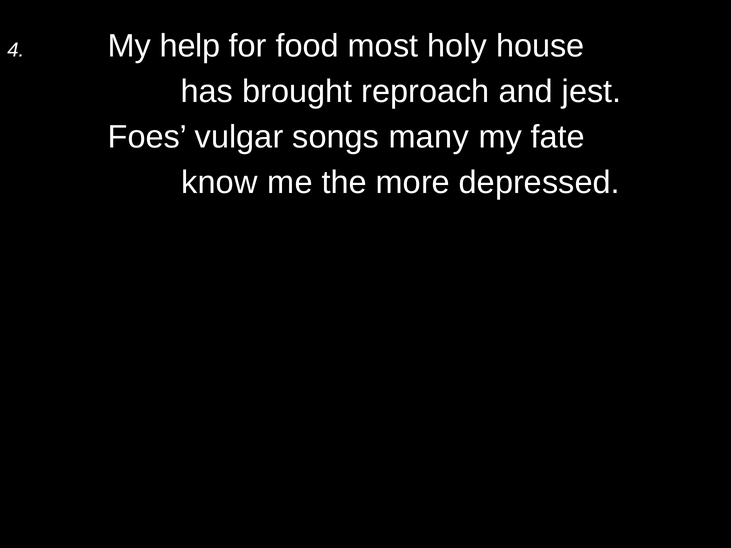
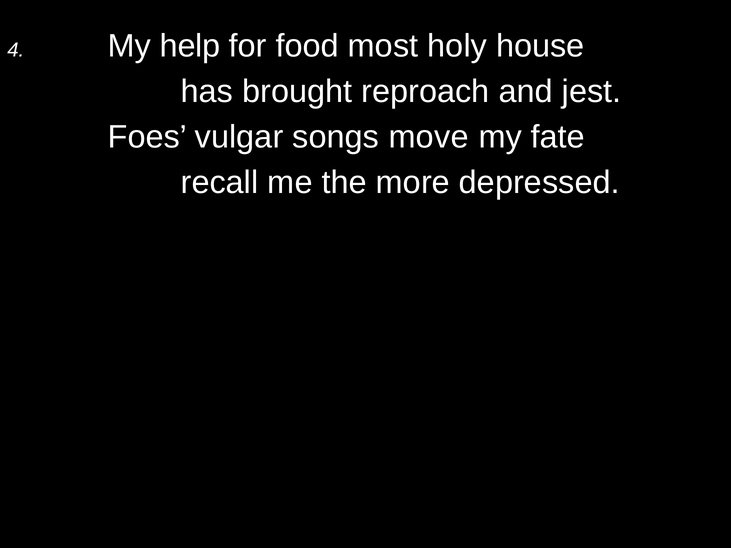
many: many -> move (429, 137)
know: know -> recall (220, 183)
